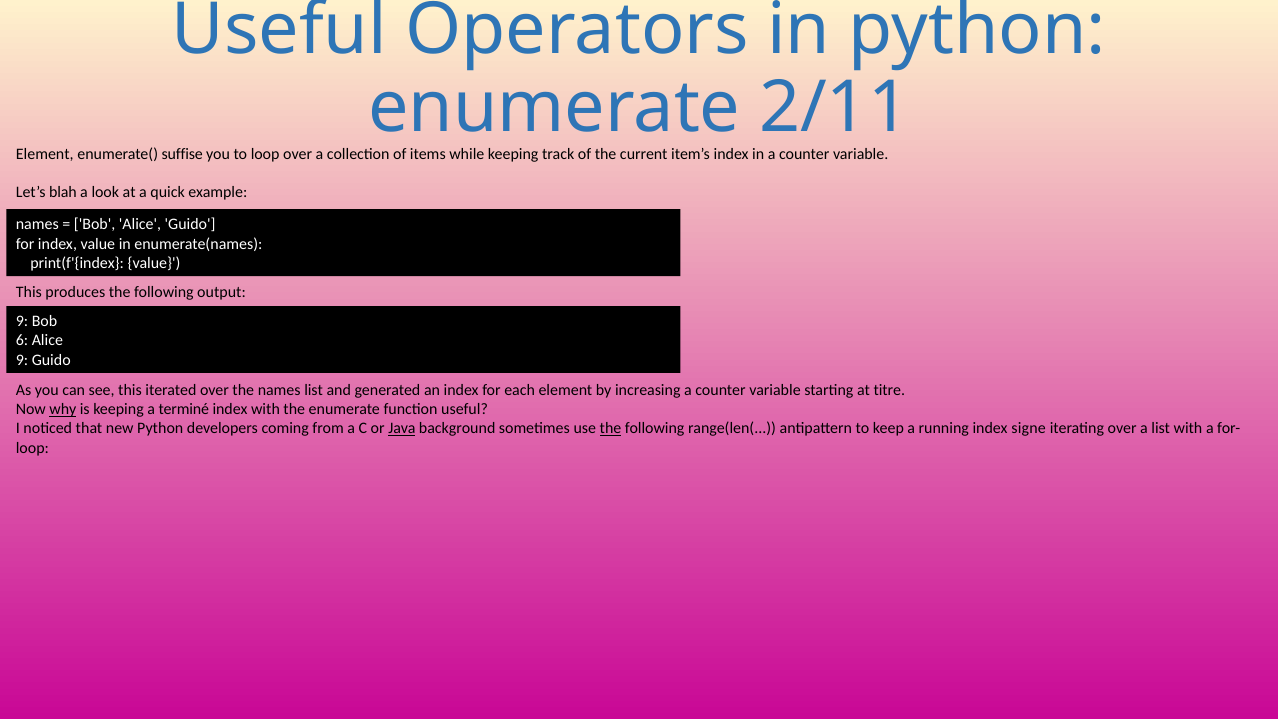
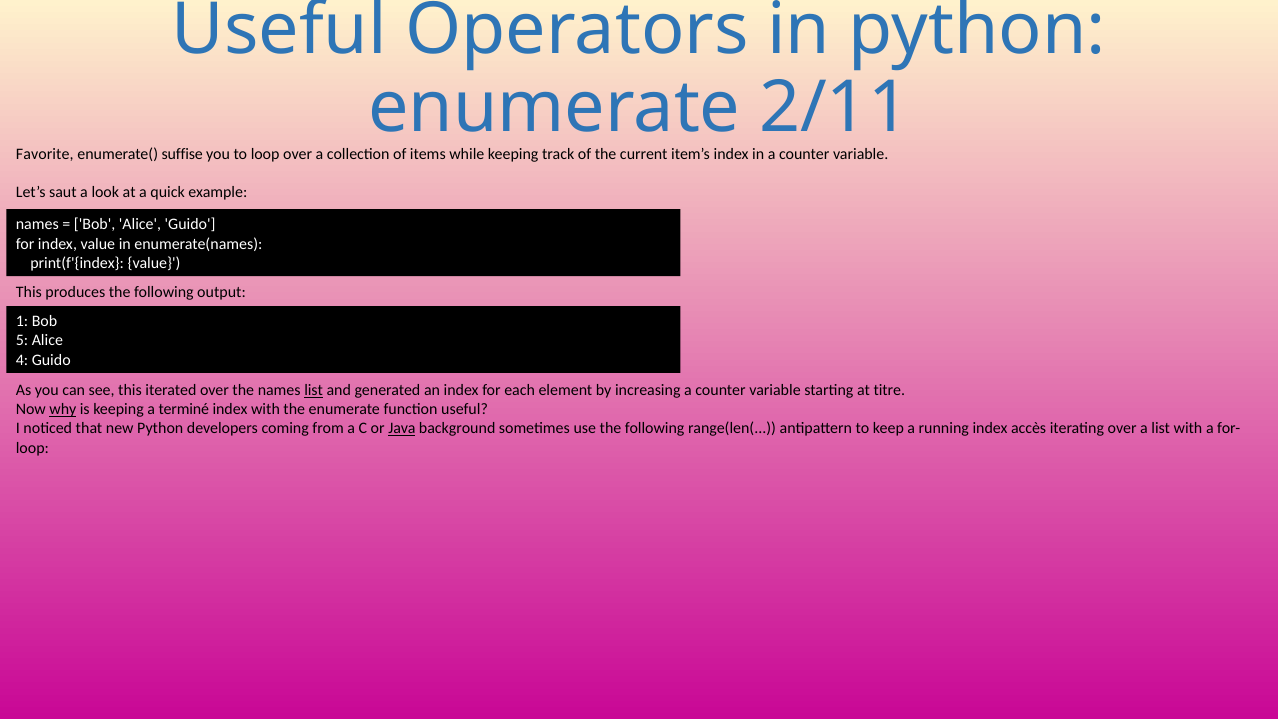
Element: Element -> Favorite (45, 154)
blah: blah -> saut (63, 193)
9: 9 -> 1 (22, 321)
6: 6 -> 5 (22, 341)
9: 9 -> 4 (22, 360)
list underline: none -> present (314, 390)
the underline: present -> none (611, 429)
signe: signe -> accès (1029, 429)
